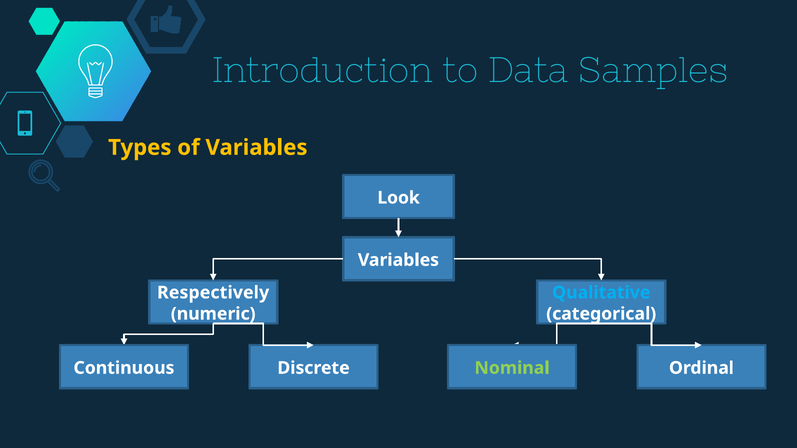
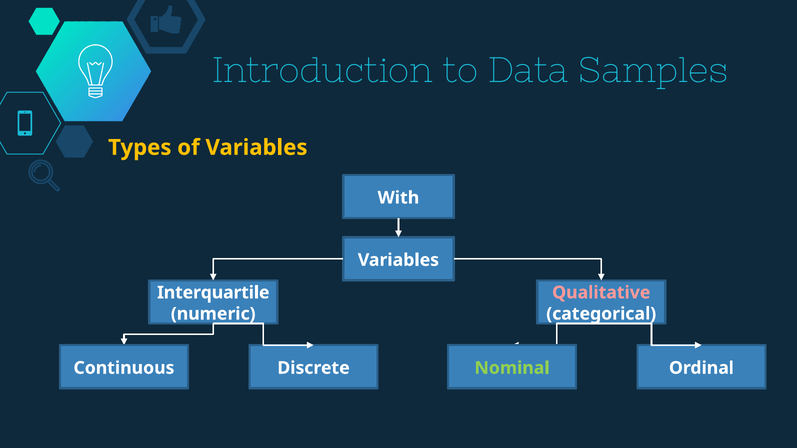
Look: Look -> With (398, 198)
Respectively: Respectively -> Interquartile (213, 293)
Qualitative colour: light blue -> pink (601, 293)
